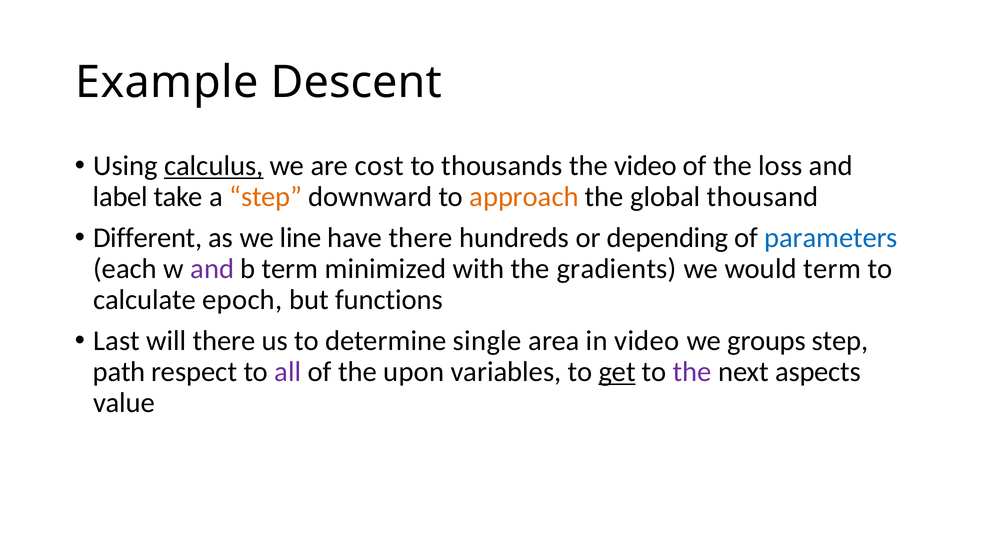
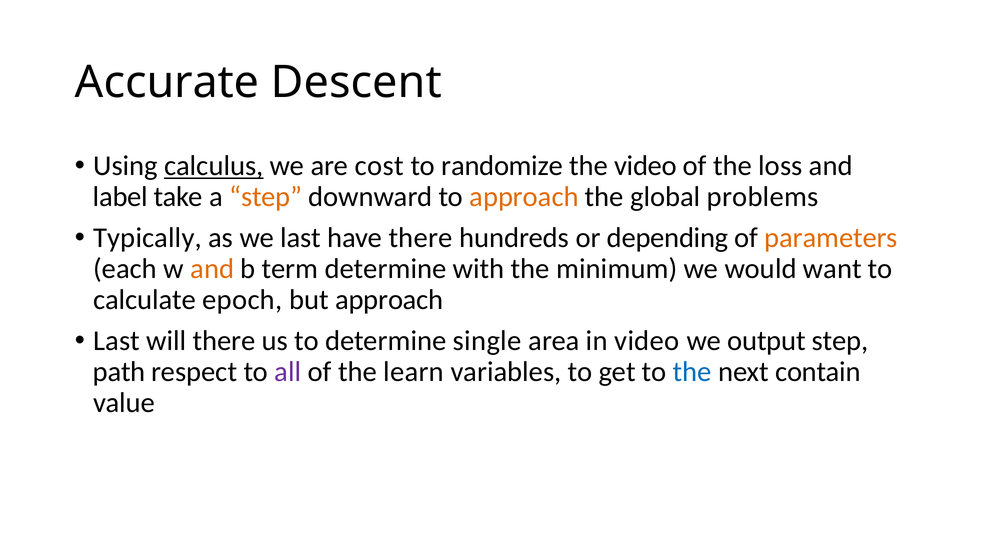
Example: Example -> Accurate (167, 82)
thousands: thousands -> randomize (502, 166)
thousand: thousand -> problems (763, 197)
Different: Different -> Typically (147, 238)
we line: line -> last (301, 238)
parameters colour: blue -> orange (831, 238)
and colour: purple -> orange (212, 269)
term minimized: minimized -> determine (386, 269)
gradients: gradients -> minimum (617, 269)
would term: term -> want (832, 269)
but functions: functions -> approach (389, 300)
groups: groups -> output (767, 341)
upon: upon -> learn (414, 372)
get underline: present -> none (617, 372)
the colour: purple -> blue (692, 372)
aspects: aspects -> contain (818, 372)
